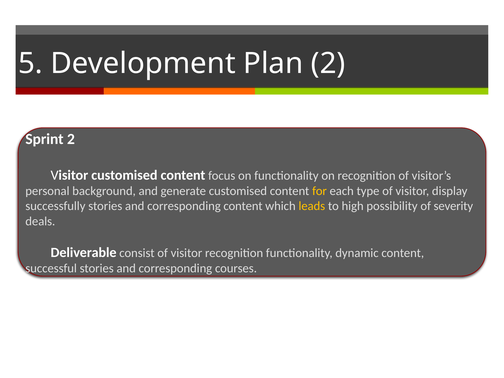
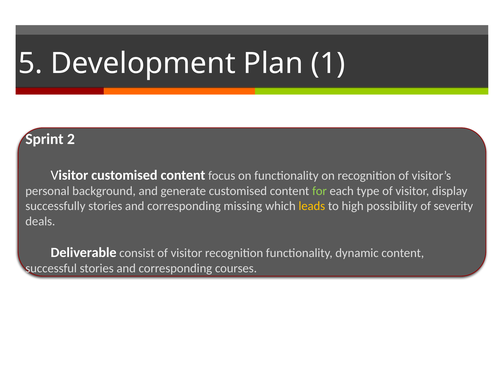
Plan 2: 2 -> 1 (328, 63)
for colour: yellow -> light green (319, 191)
corresponding content: content -> missing (243, 206)
